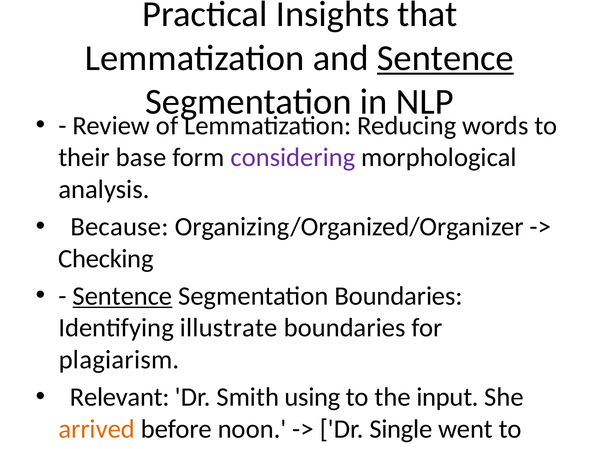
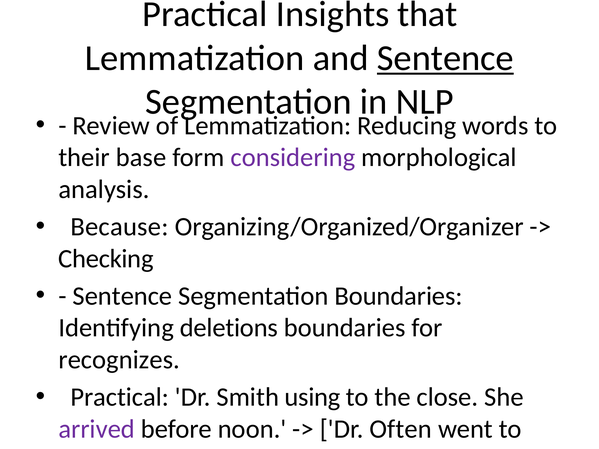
Sentence underline: present -> none (122, 296)
illustrate: illustrate -> deletions (229, 328)
plagiarism: plagiarism -> recognizes (119, 360)
Relevant: Relevant -> Practical (120, 397)
input: input -> close (447, 397)
arrived colour: orange -> purple (97, 429)
Single: Single -> Often (401, 429)
